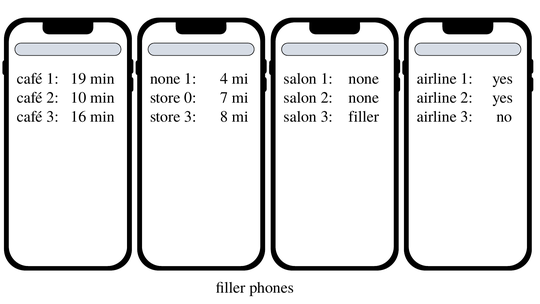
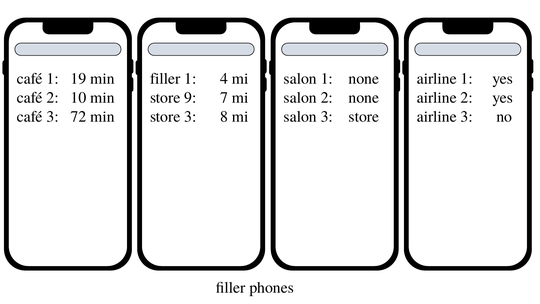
none: none -> filler (165, 79)
0: 0 -> 9 (190, 97)
16: 16 -> 72 (78, 116)
3 filler: filler -> store (364, 116)
